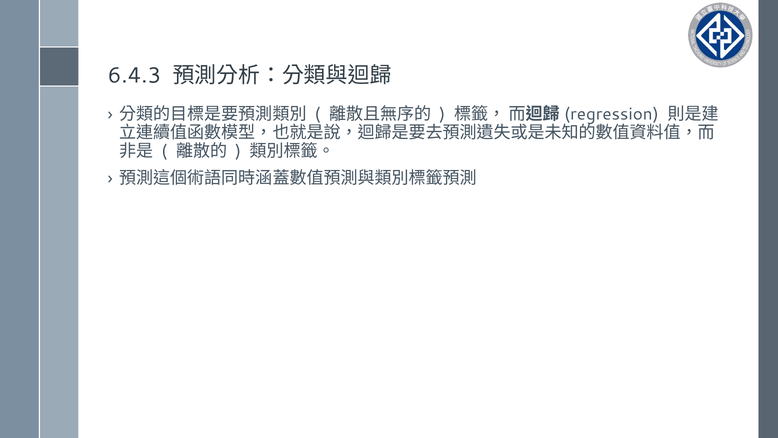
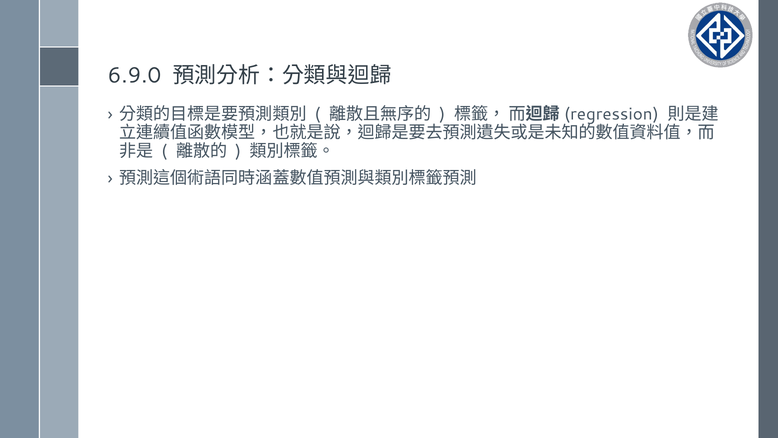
6.4.3: 6.4.3 -> 6.9.0 (134, 76)
